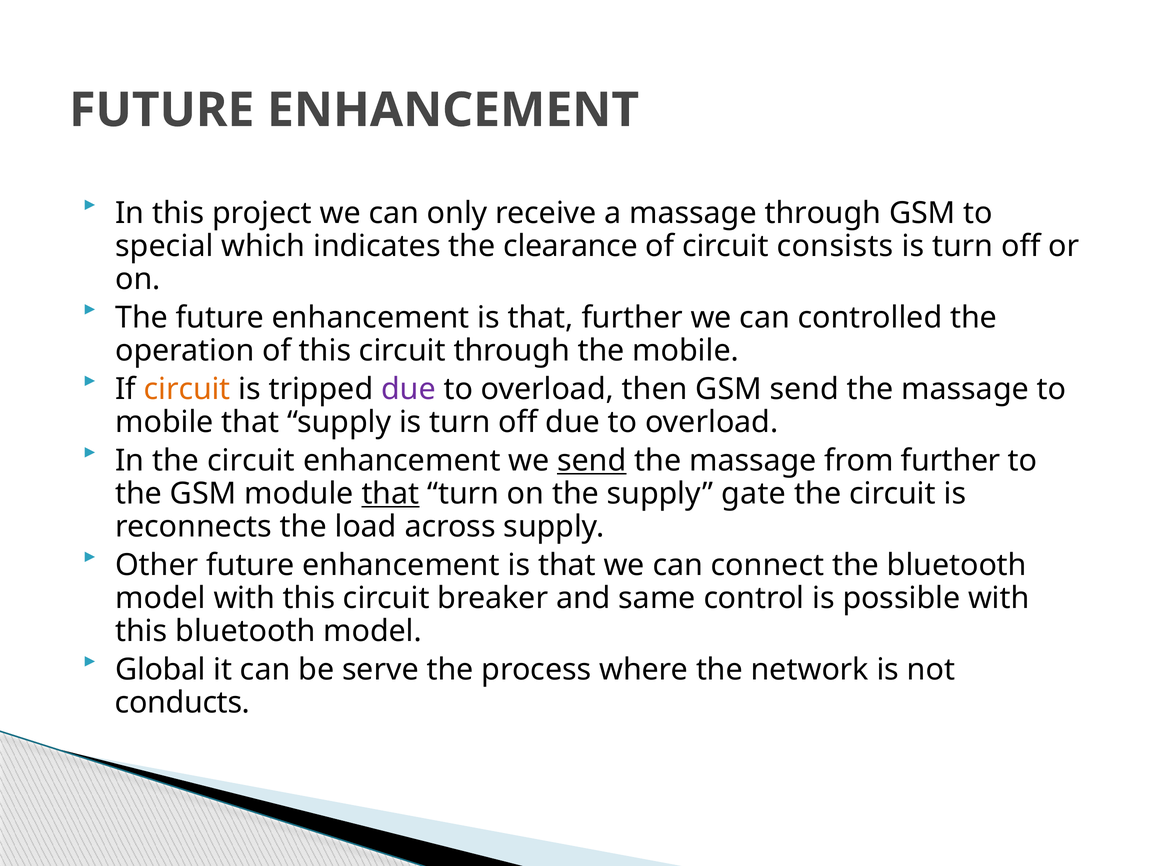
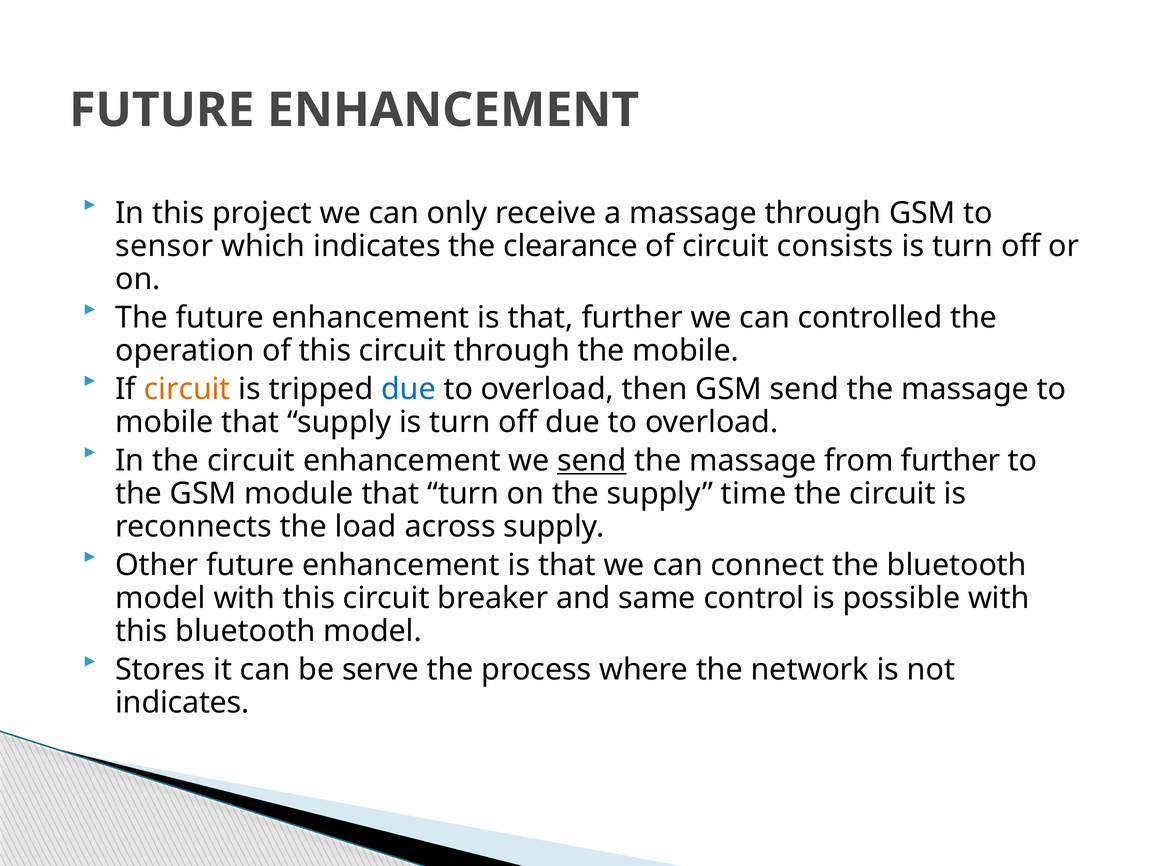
special: special -> sensor (164, 246)
due colour: purple -> blue (408, 389)
that underline: present -> none (390, 494)
gate: gate -> time (754, 494)
Global: Global -> Stores (160, 670)
conducts: conducts -> indicates (182, 703)
